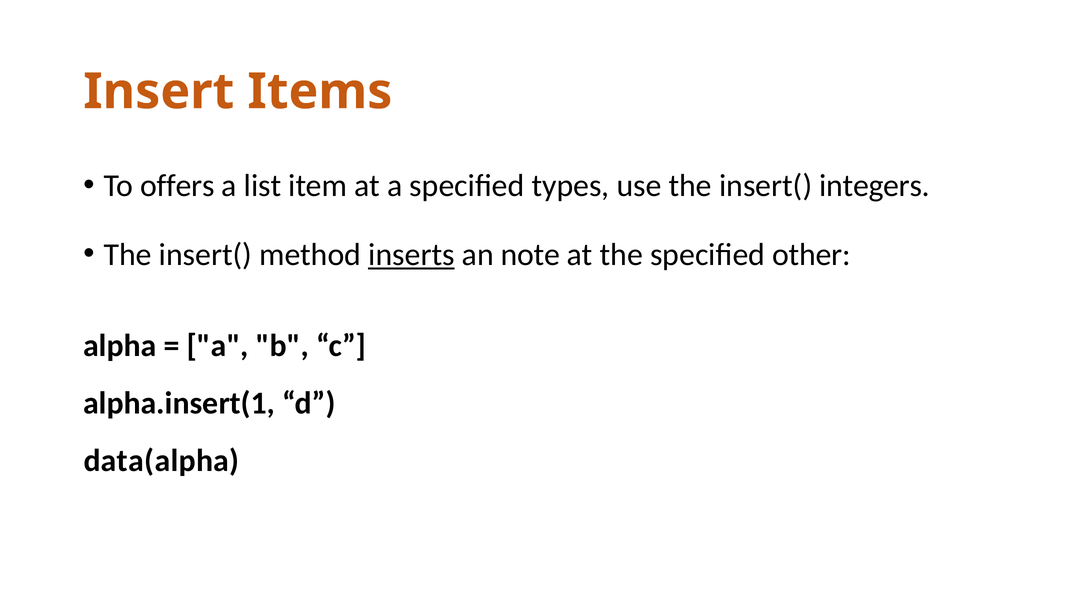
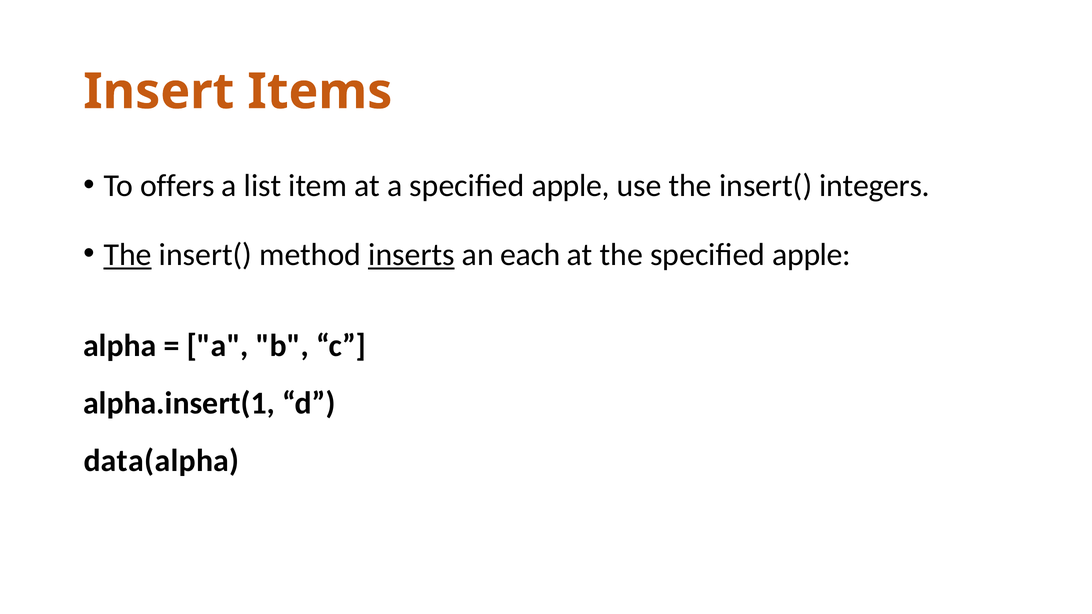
a specified types: types -> apple (571, 186)
The underline: none -> present (128, 255)
note: note -> each (531, 255)
the specified other: other -> apple (812, 255)
